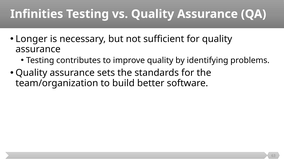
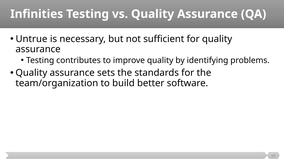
Longer: Longer -> Untrue (31, 39)
